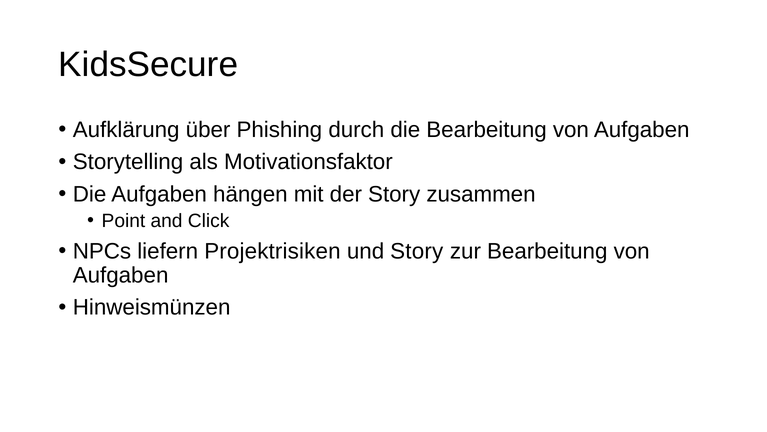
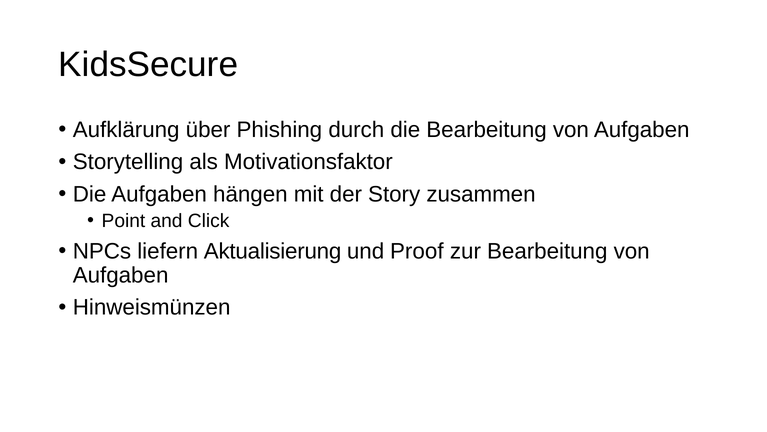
Projektrisiken: Projektrisiken -> Aktualisierung (273, 251)
und Story: Story -> Proof (417, 251)
